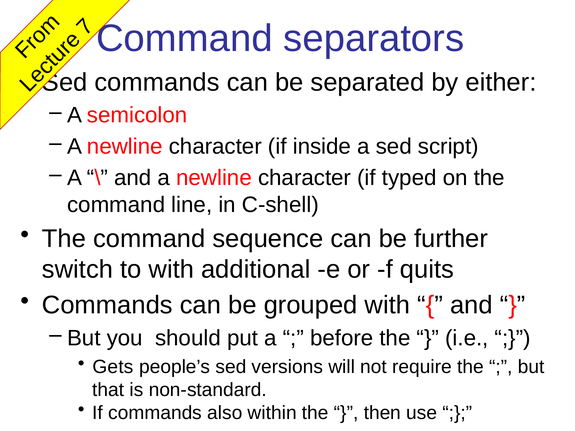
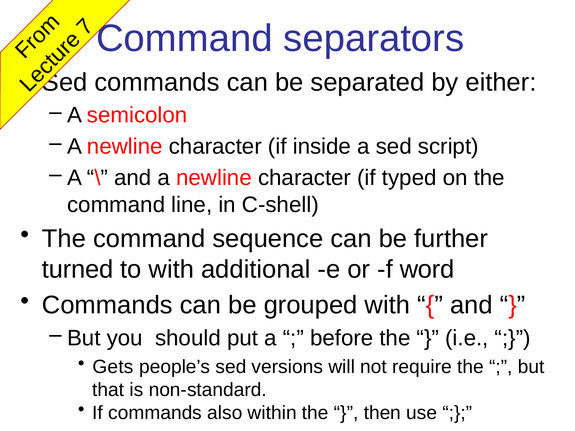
switch: switch -> turned (78, 270)
quits: quits -> word (427, 270)
